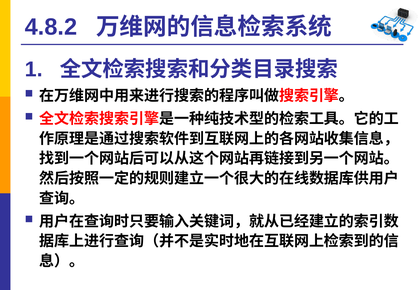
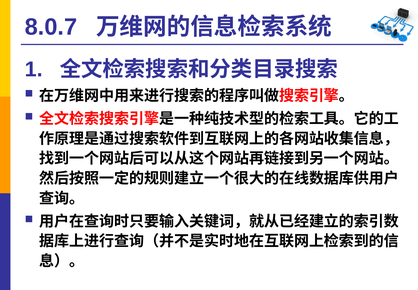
4.8.2: 4.8.2 -> 8.0.7 (51, 27)
